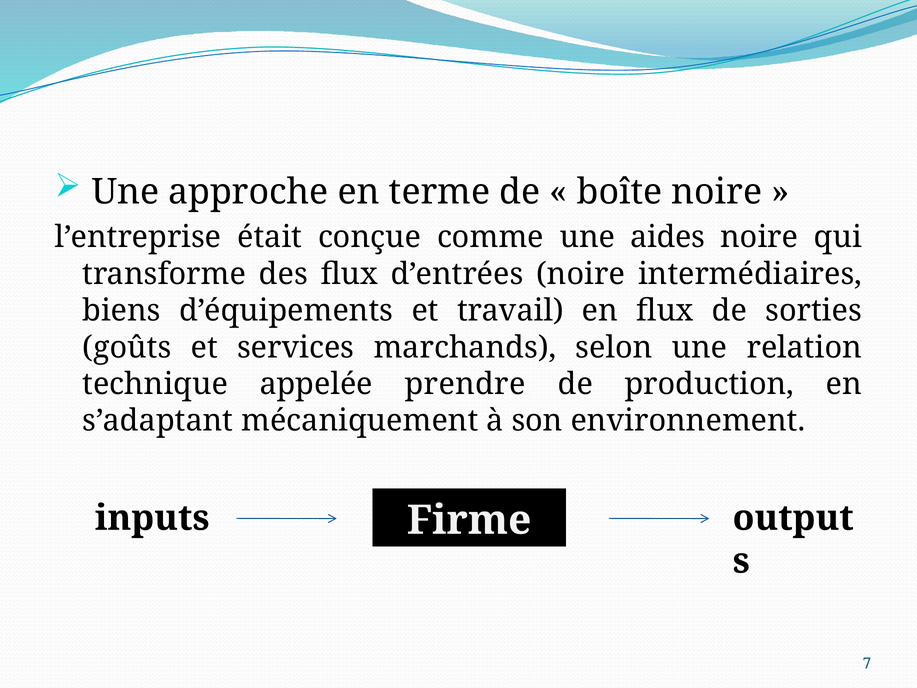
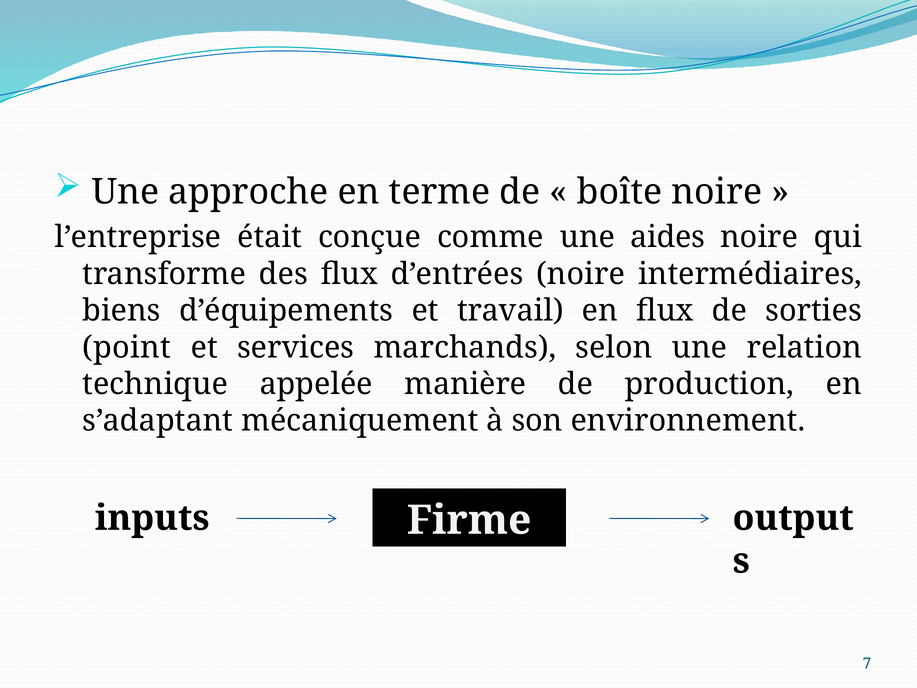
goûts: goûts -> point (127, 347)
prendre: prendre -> manière (465, 384)
